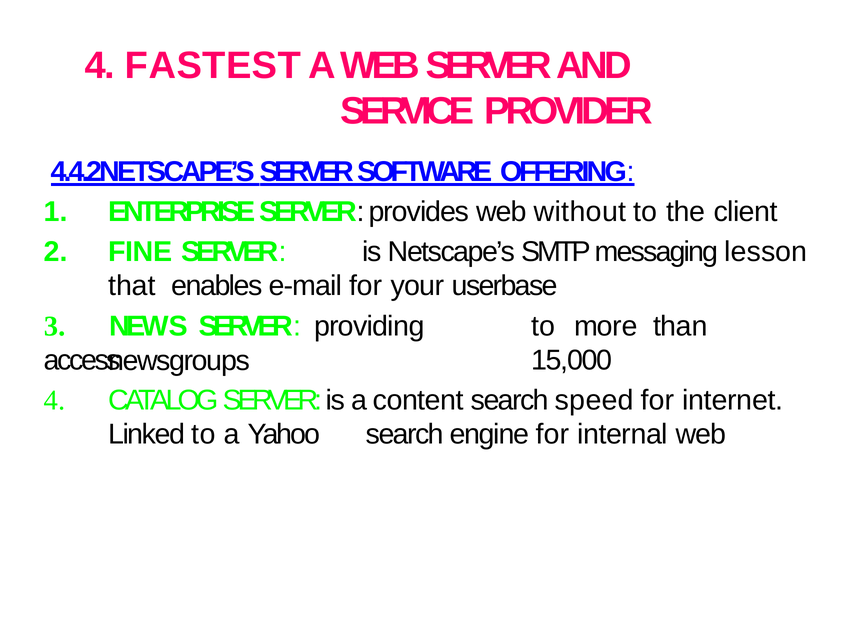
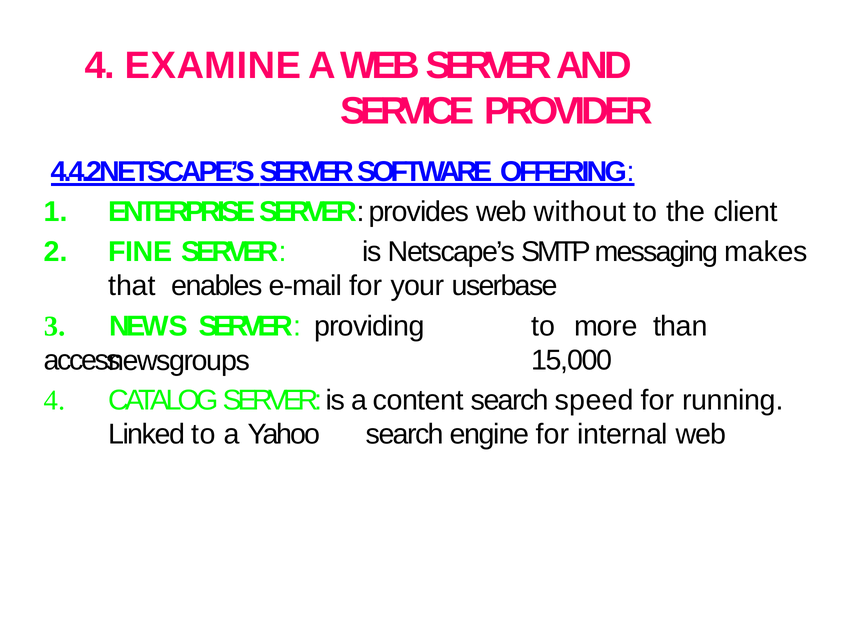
FASTEST: FASTEST -> EXAMINE (213, 66)
lesson: lesson -> makes (766, 252)
internet: internet -> running (733, 400)
